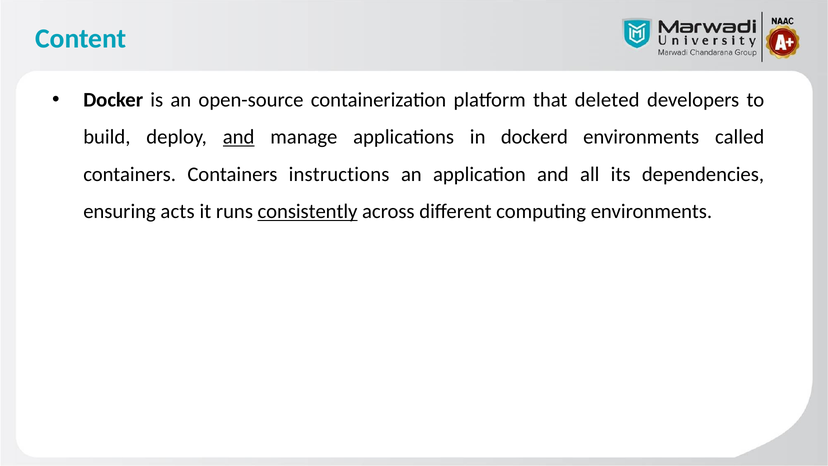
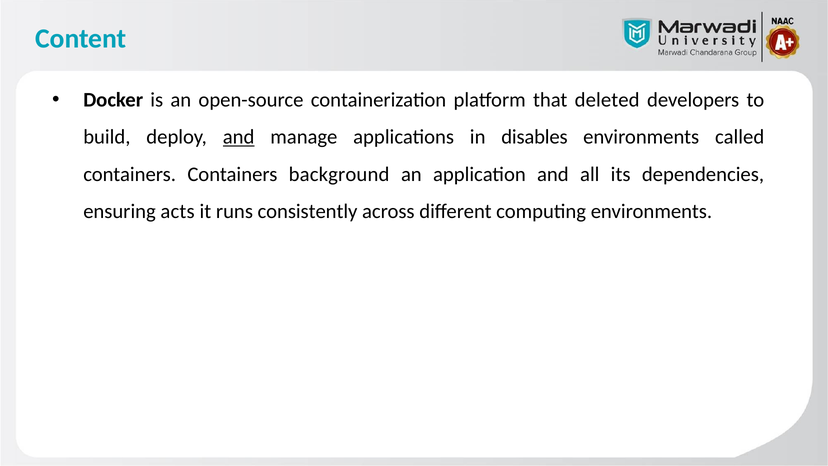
dockerd: dockerd -> disables (534, 137)
instructions: instructions -> background (339, 174)
consistently underline: present -> none (307, 212)
